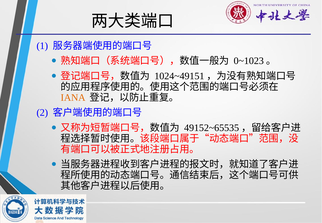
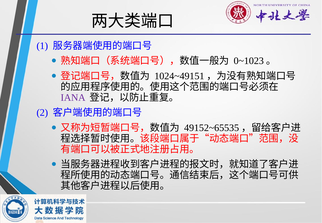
IANA colour: orange -> purple (73, 97)
